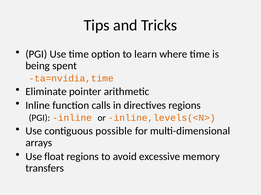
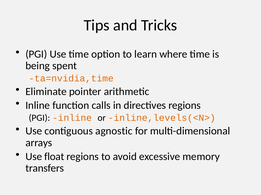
possible: possible -> agnostic (114, 132)
